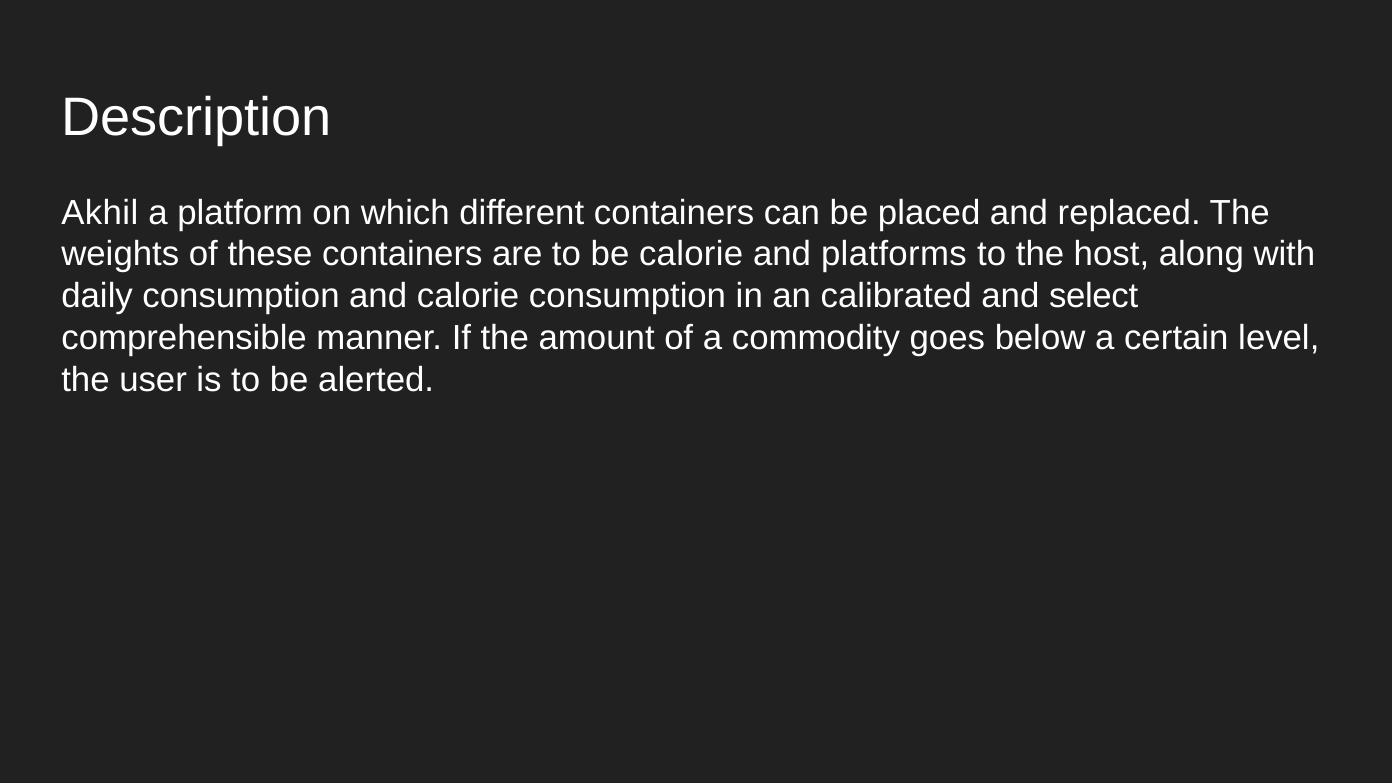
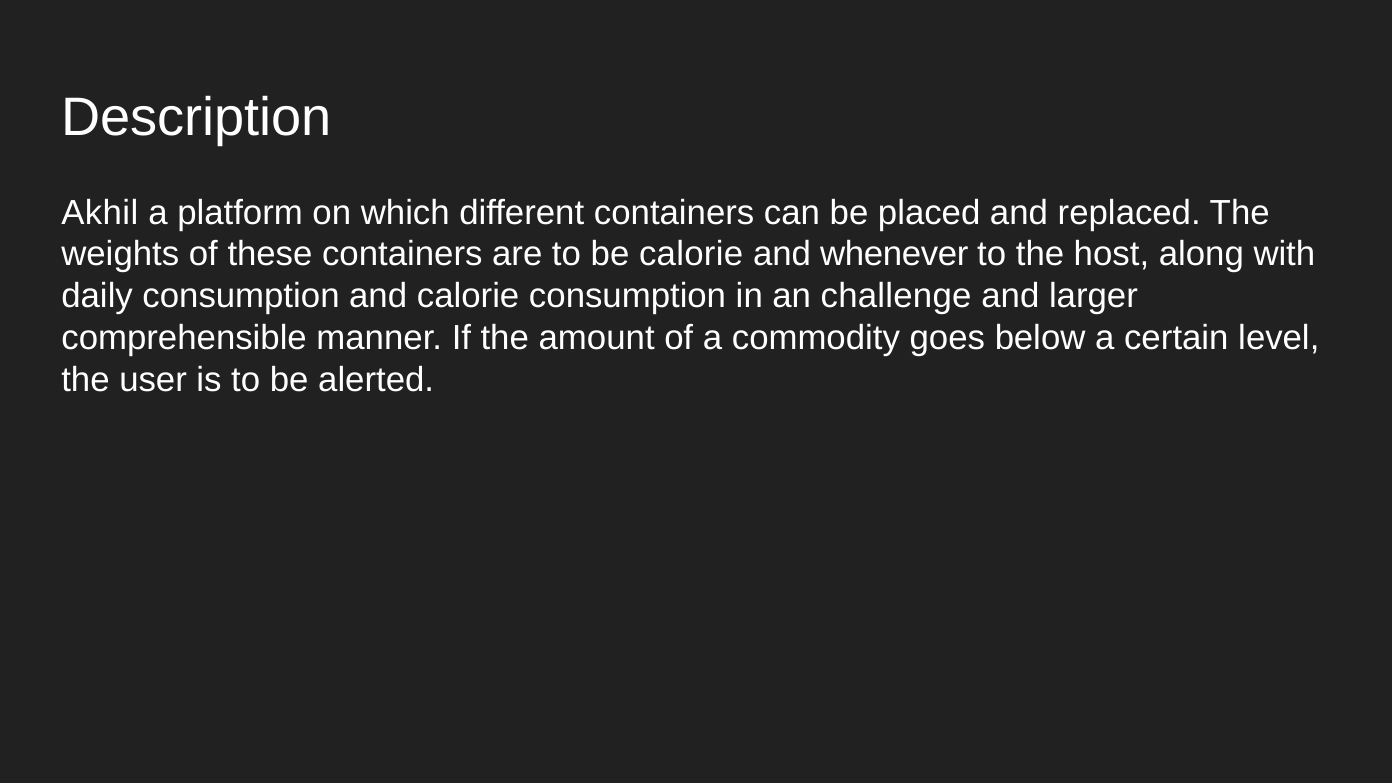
platforms: platforms -> whenever (894, 254)
calibrated: calibrated -> challenge (896, 296)
select: select -> larger (1093, 296)
